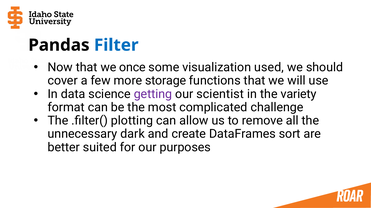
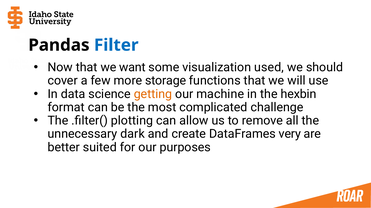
once: once -> want (132, 68)
getting colour: purple -> orange (153, 94)
scientist: scientist -> machine (220, 94)
variety: variety -> hexbin (299, 94)
sort: sort -> very (290, 134)
